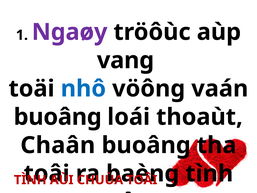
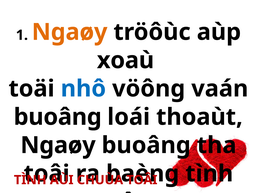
Ngaøy colour: purple -> orange (70, 32)
vang: vang -> xoaù (126, 60)
Chaân: Chaân -> Ngaøy (58, 145)
